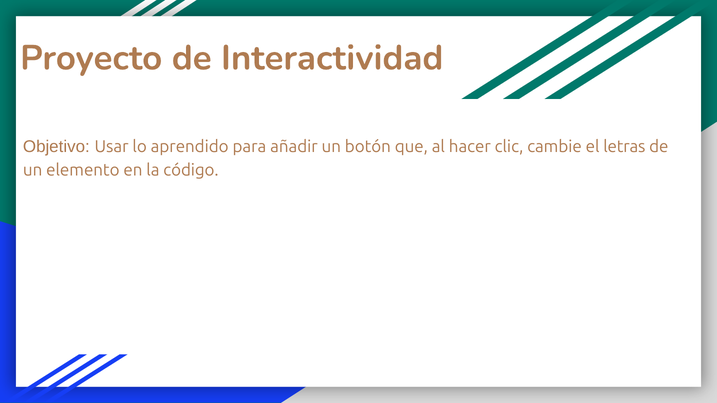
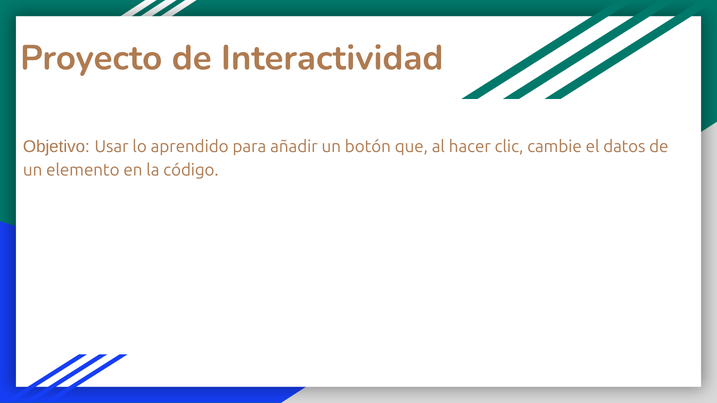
letras: letras -> datos (624, 147)
